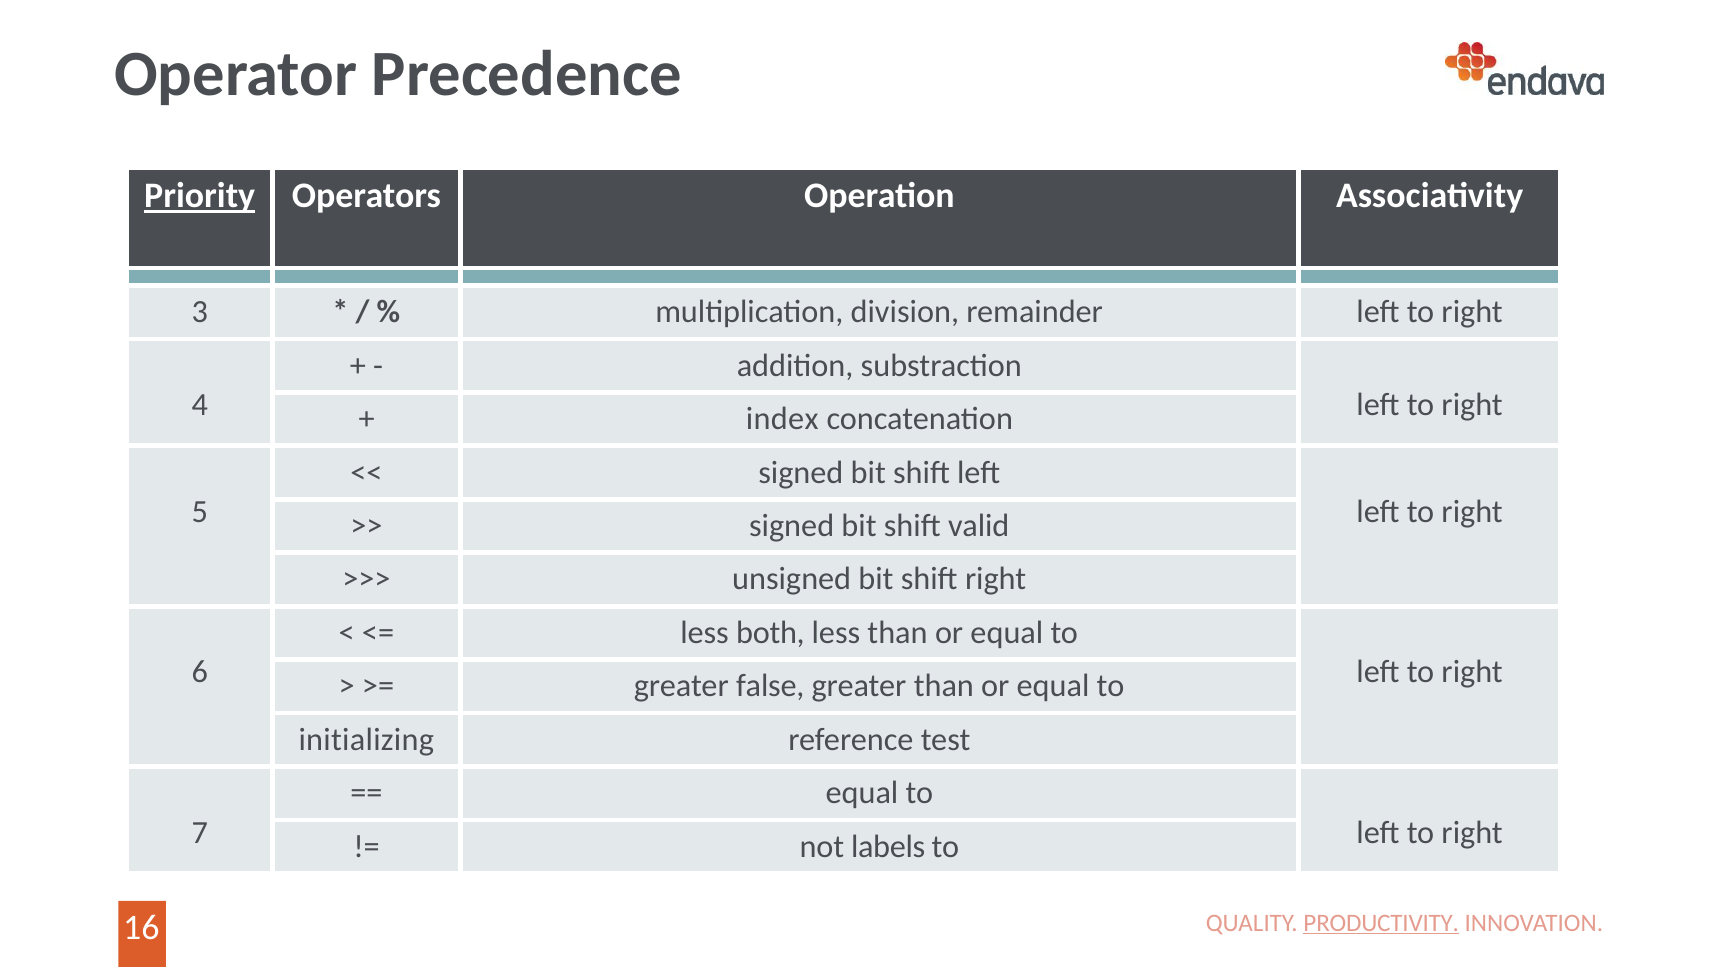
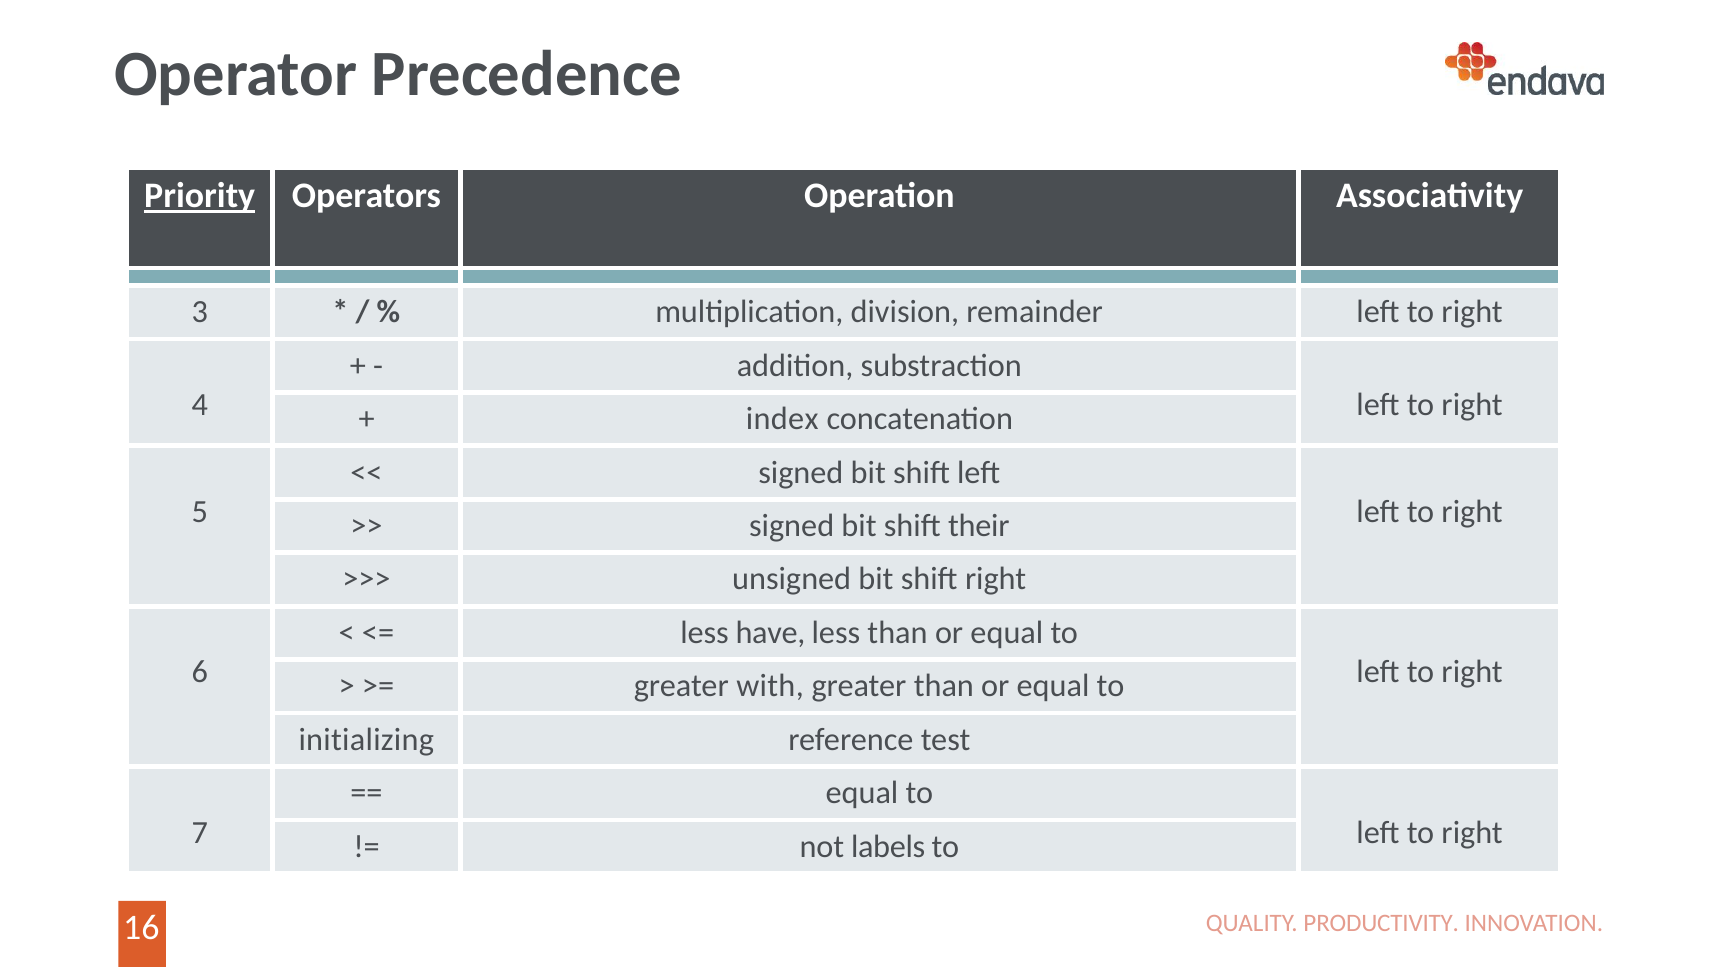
valid: valid -> their (979, 526)
both: both -> have (770, 633)
false: false -> with (770, 687)
PRODUCTIVITY underline: present -> none (1381, 923)
